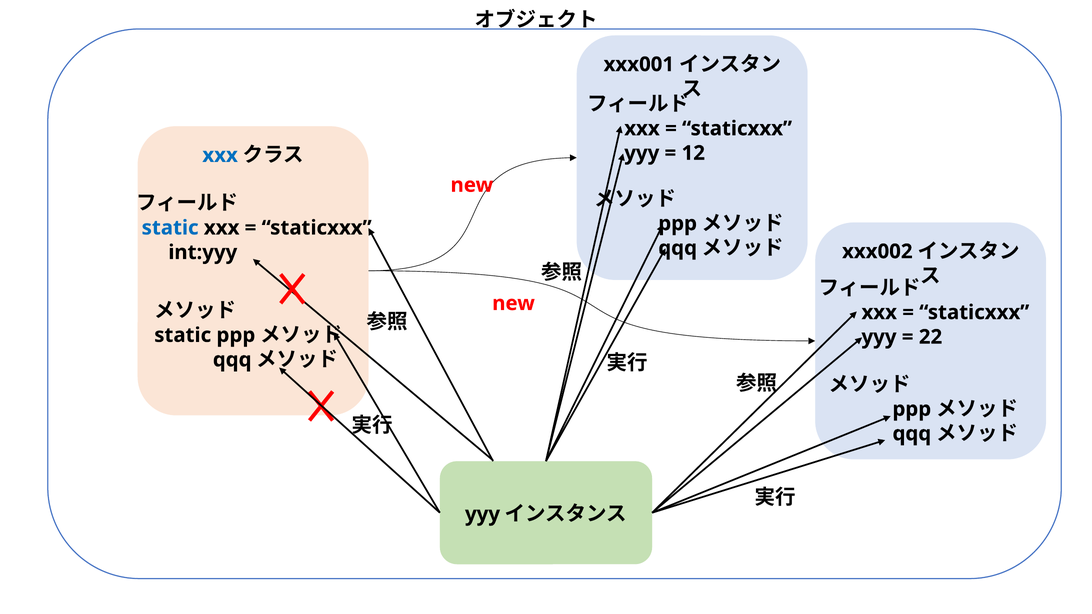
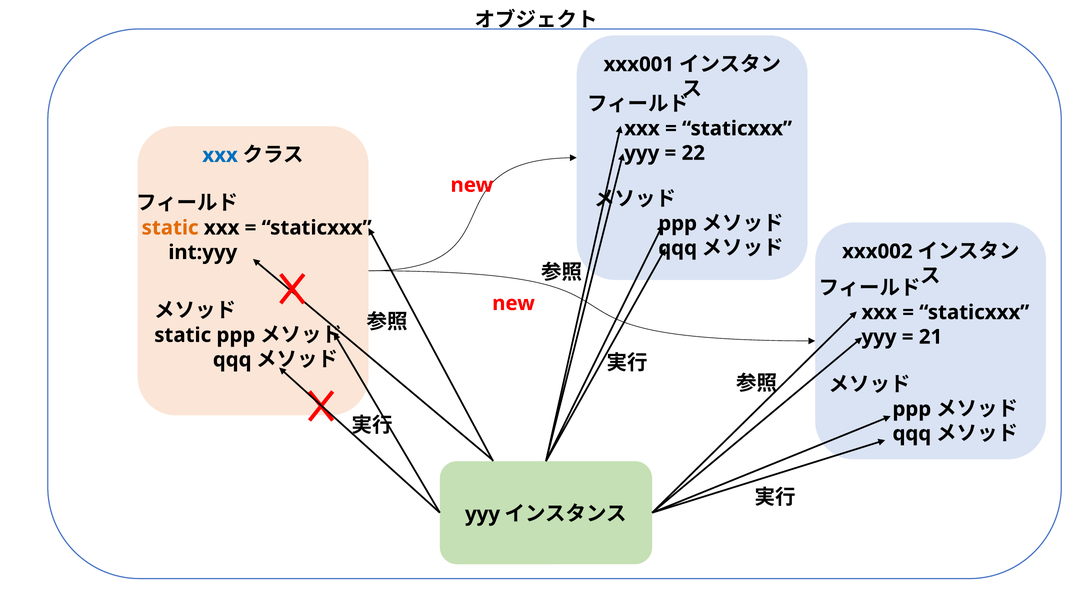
12: 12 -> 22 (693, 153)
static colour: blue -> orange (170, 228)
22: 22 -> 21 (931, 337)
